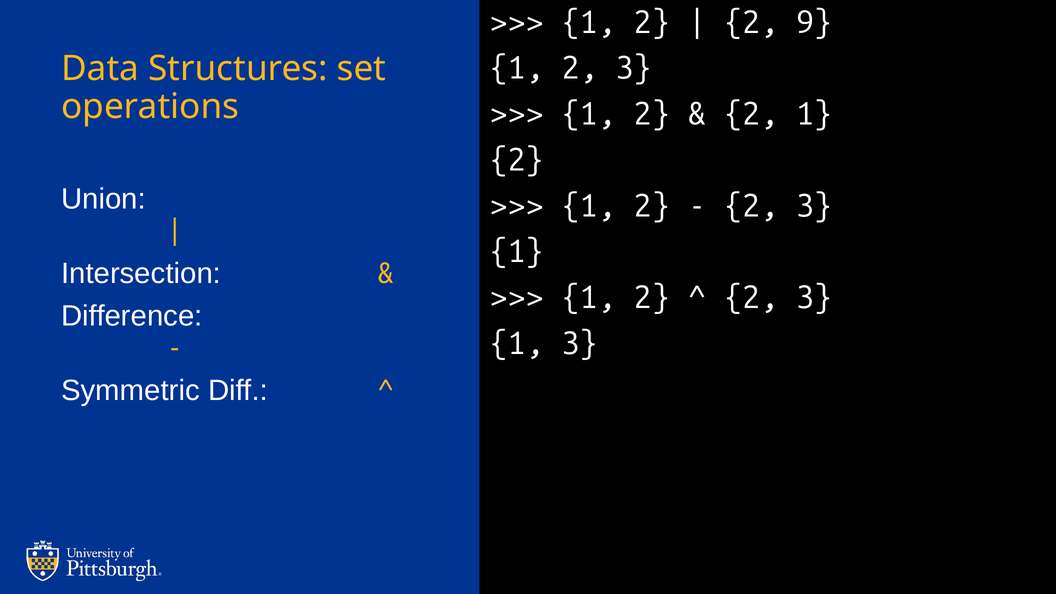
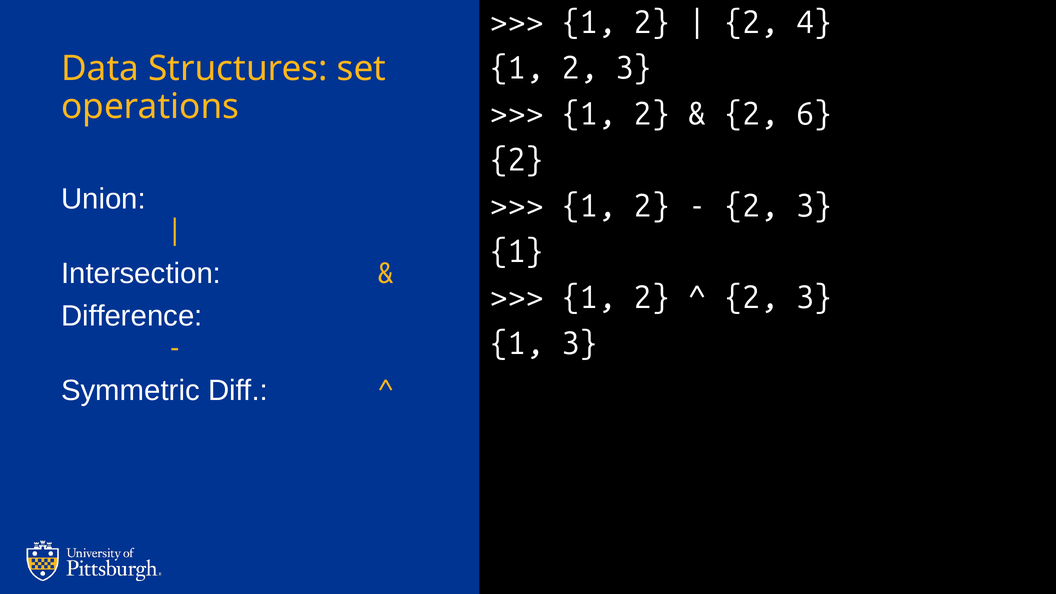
9: 9 -> 4 (814, 22)
2 1: 1 -> 6 (814, 114)
